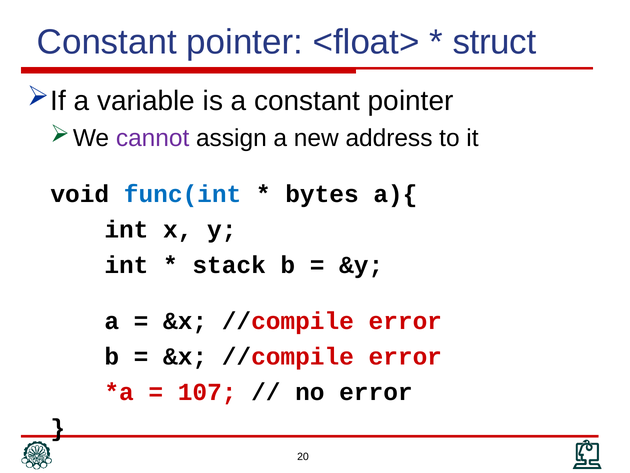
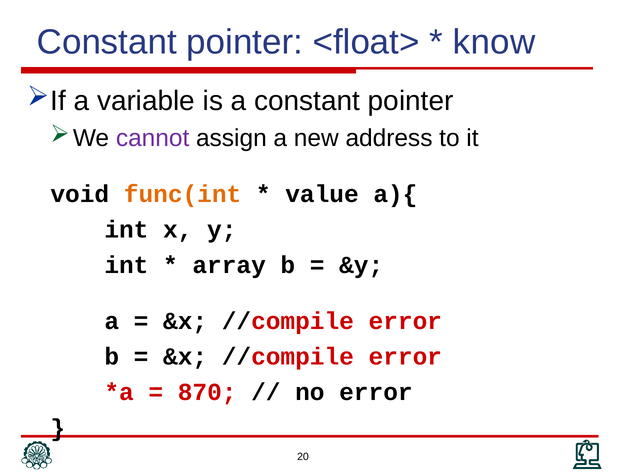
struct: struct -> know (494, 42)
func(int colour: blue -> orange (183, 194)
bytes: bytes -> value (322, 194)
stack: stack -> array (229, 265)
107: 107 -> 870 (207, 392)
